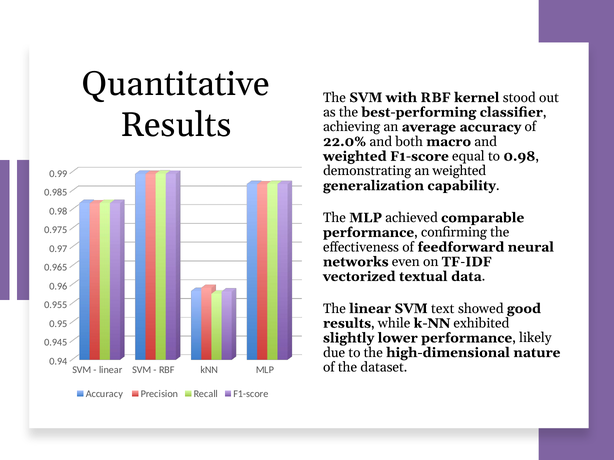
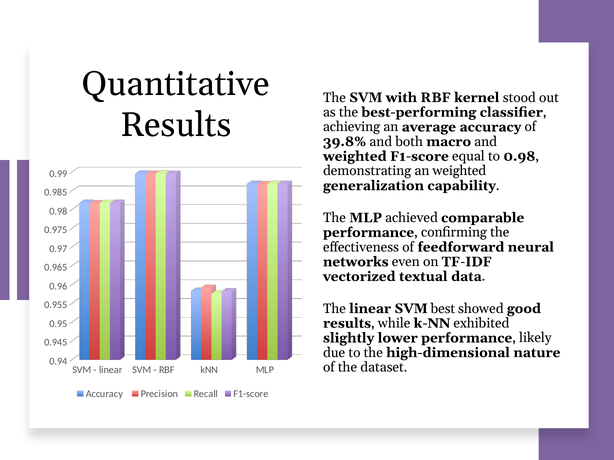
22.0%: 22.0% -> 39.8% (345, 142)
text: text -> best (443, 309)
